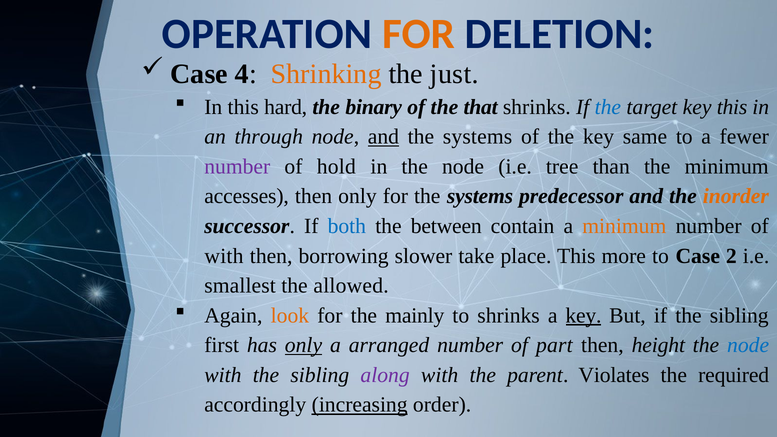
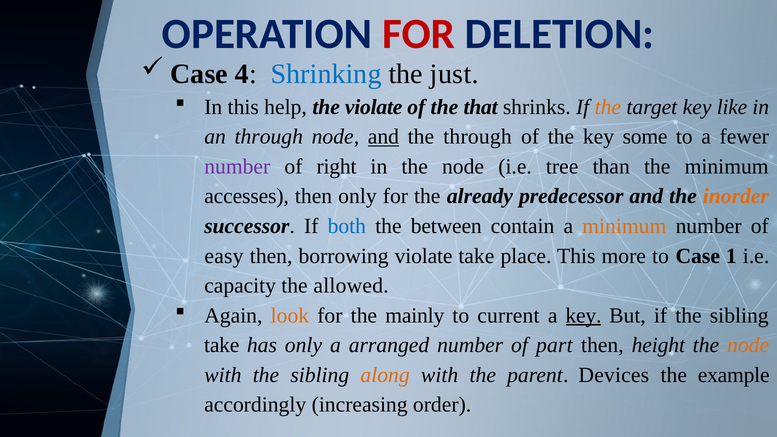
FOR colour: orange -> red (419, 34)
Shrinking colour: orange -> blue (326, 74)
hard: hard -> help (286, 107)
the binary: binary -> violate (374, 107)
the colour: blue -> orange (608, 107)
key this: this -> like (732, 107)
systems: systems -> through (478, 137)
same: same -> some (645, 137)
hold: hold -> right (337, 167)
for the systems: systems -> already (480, 196)
with: with -> easy (224, 256)
borrowing slower: slower -> violate (424, 256)
2: 2 -> 1 (731, 256)
smallest: smallest -> capacity (240, 286)
to shrinks: shrinks -> current (508, 316)
first: first -> take (222, 345)
only underline: present -> none (303, 345)
node colour: blue -> orange (748, 345)
along colour: purple -> orange (385, 375)
Violates: Violates -> Devices (614, 375)
required: required -> example (734, 375)
increasing underline: present -> none (360, 405)
